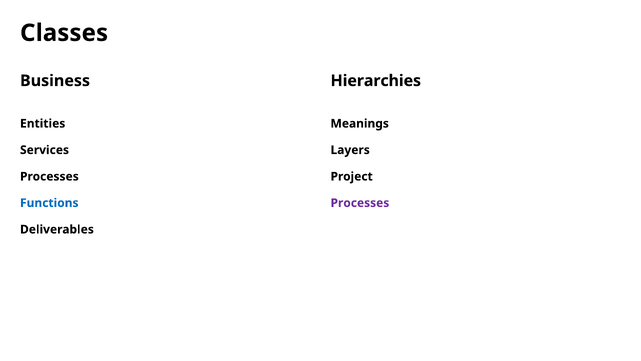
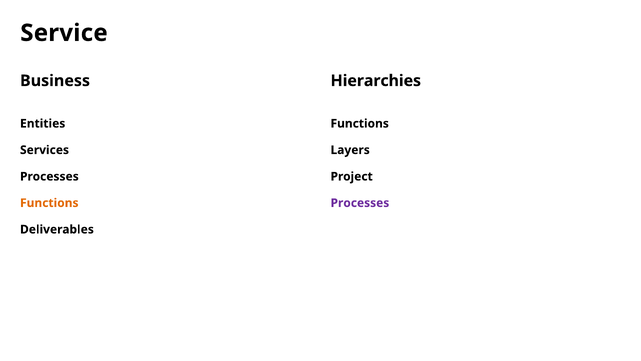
Classes: Classes -> Service (64, 33)
Meanings: Meanings -> Functions (360, 123)
Functions colour: blue -> orange (49, 203)
